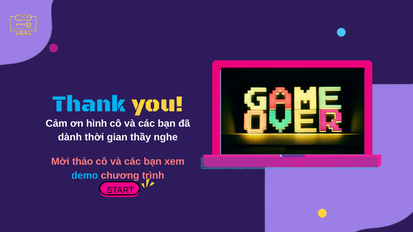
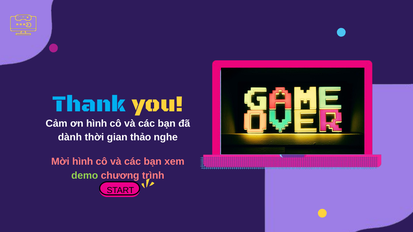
thầy: thầy -> thảo (141, 137)
Mời thảo: thảo -> hình (83, 162)
demo colour: light blue -> light green (85, 176)
